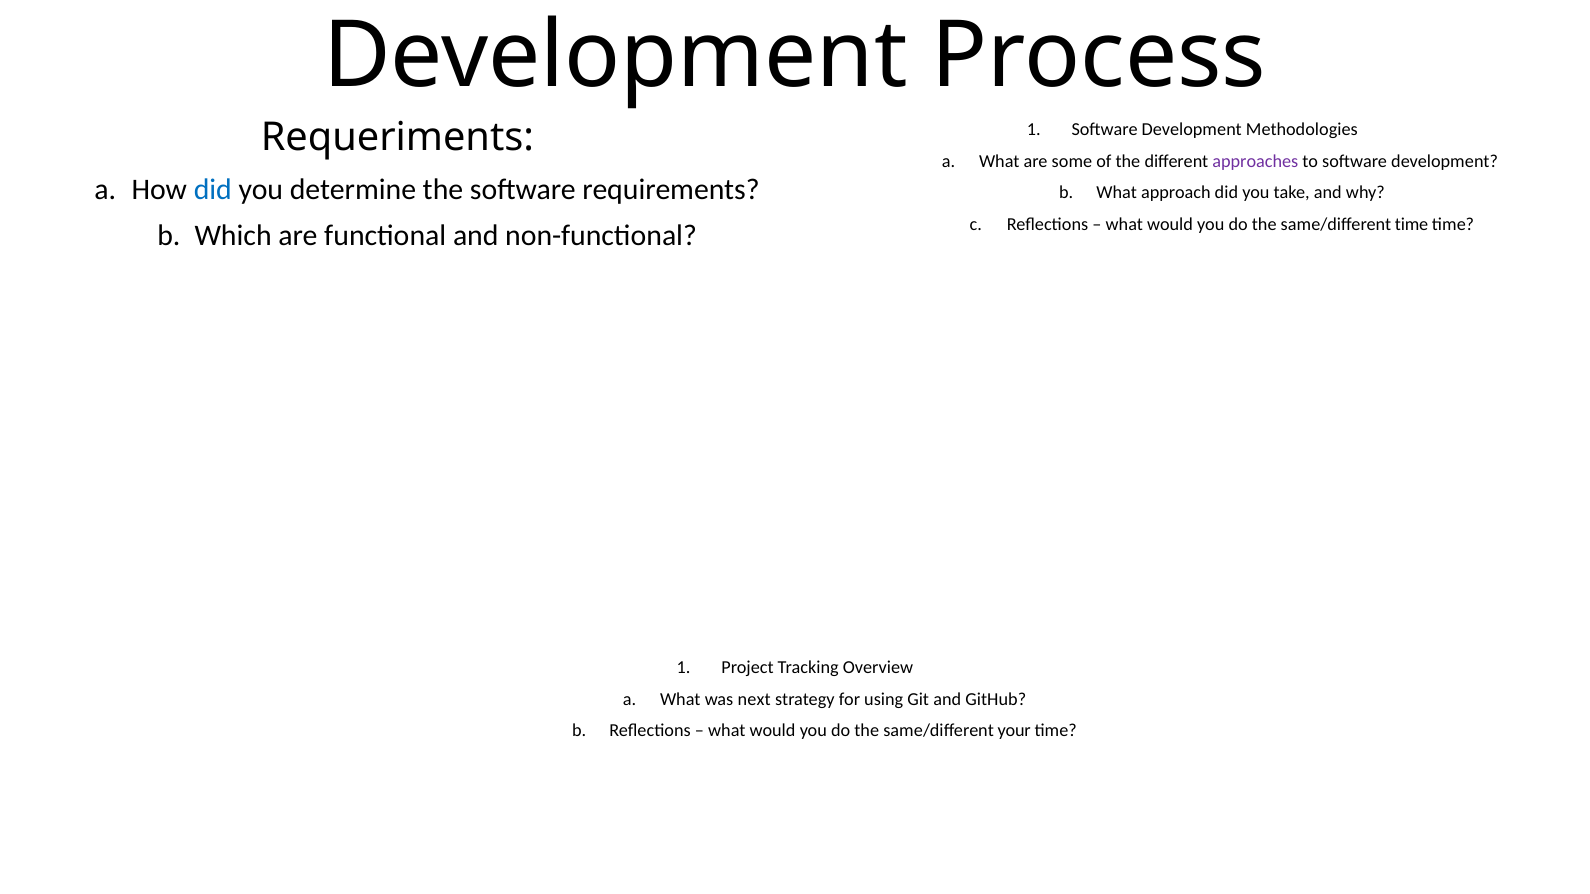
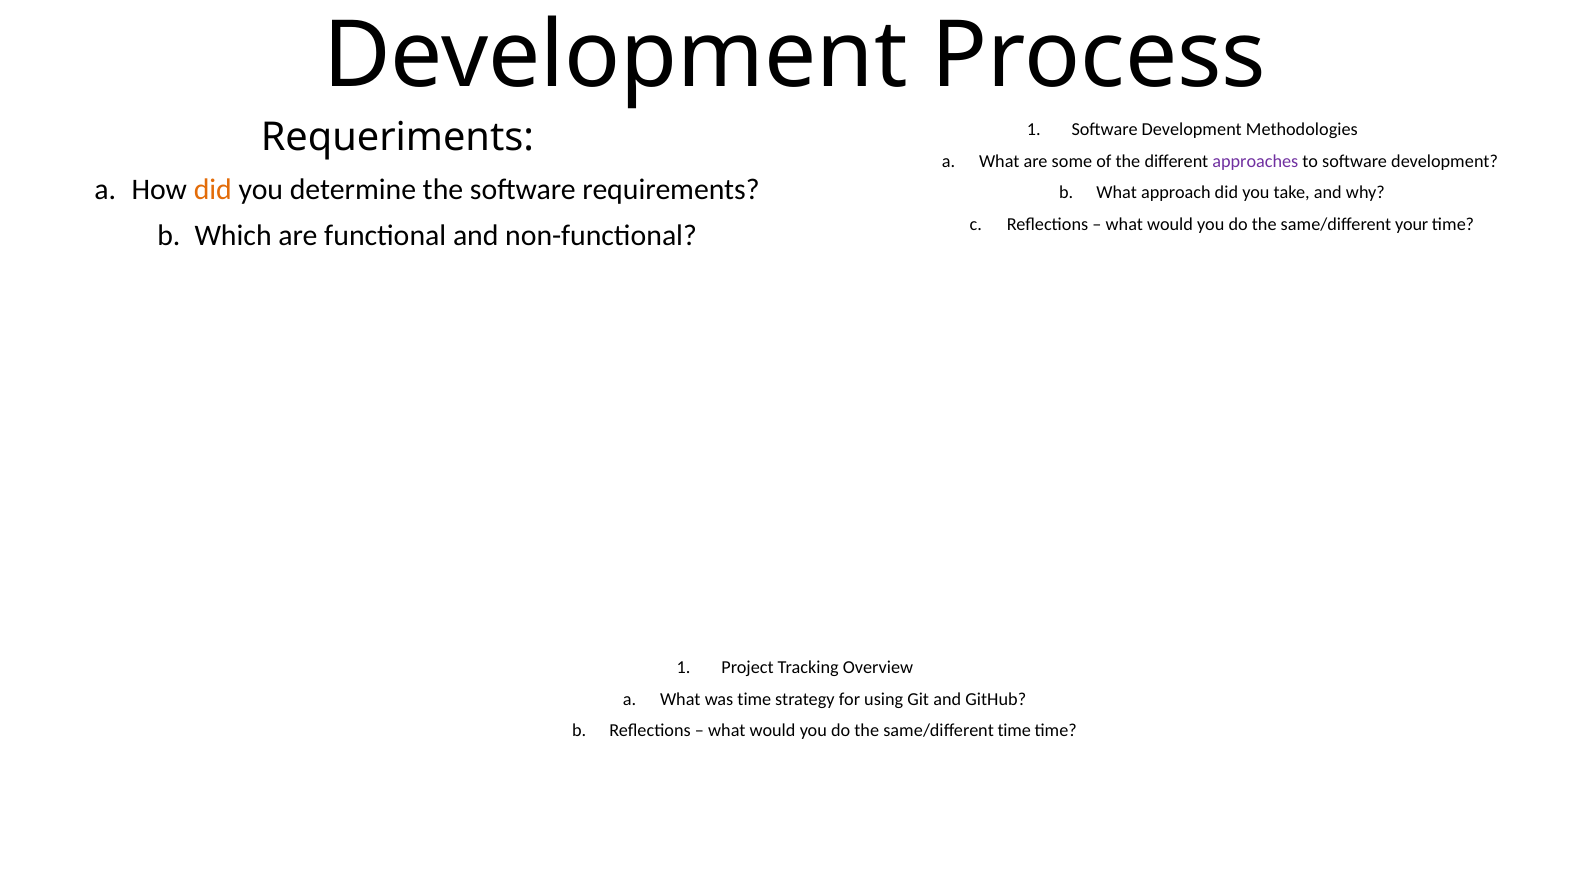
did colour: blue -> orange (213, 189)
same/different time: time -> your (1412, 224)
was next: next -> time (754, 699)
same/different your: your -> time (1014, 731)
